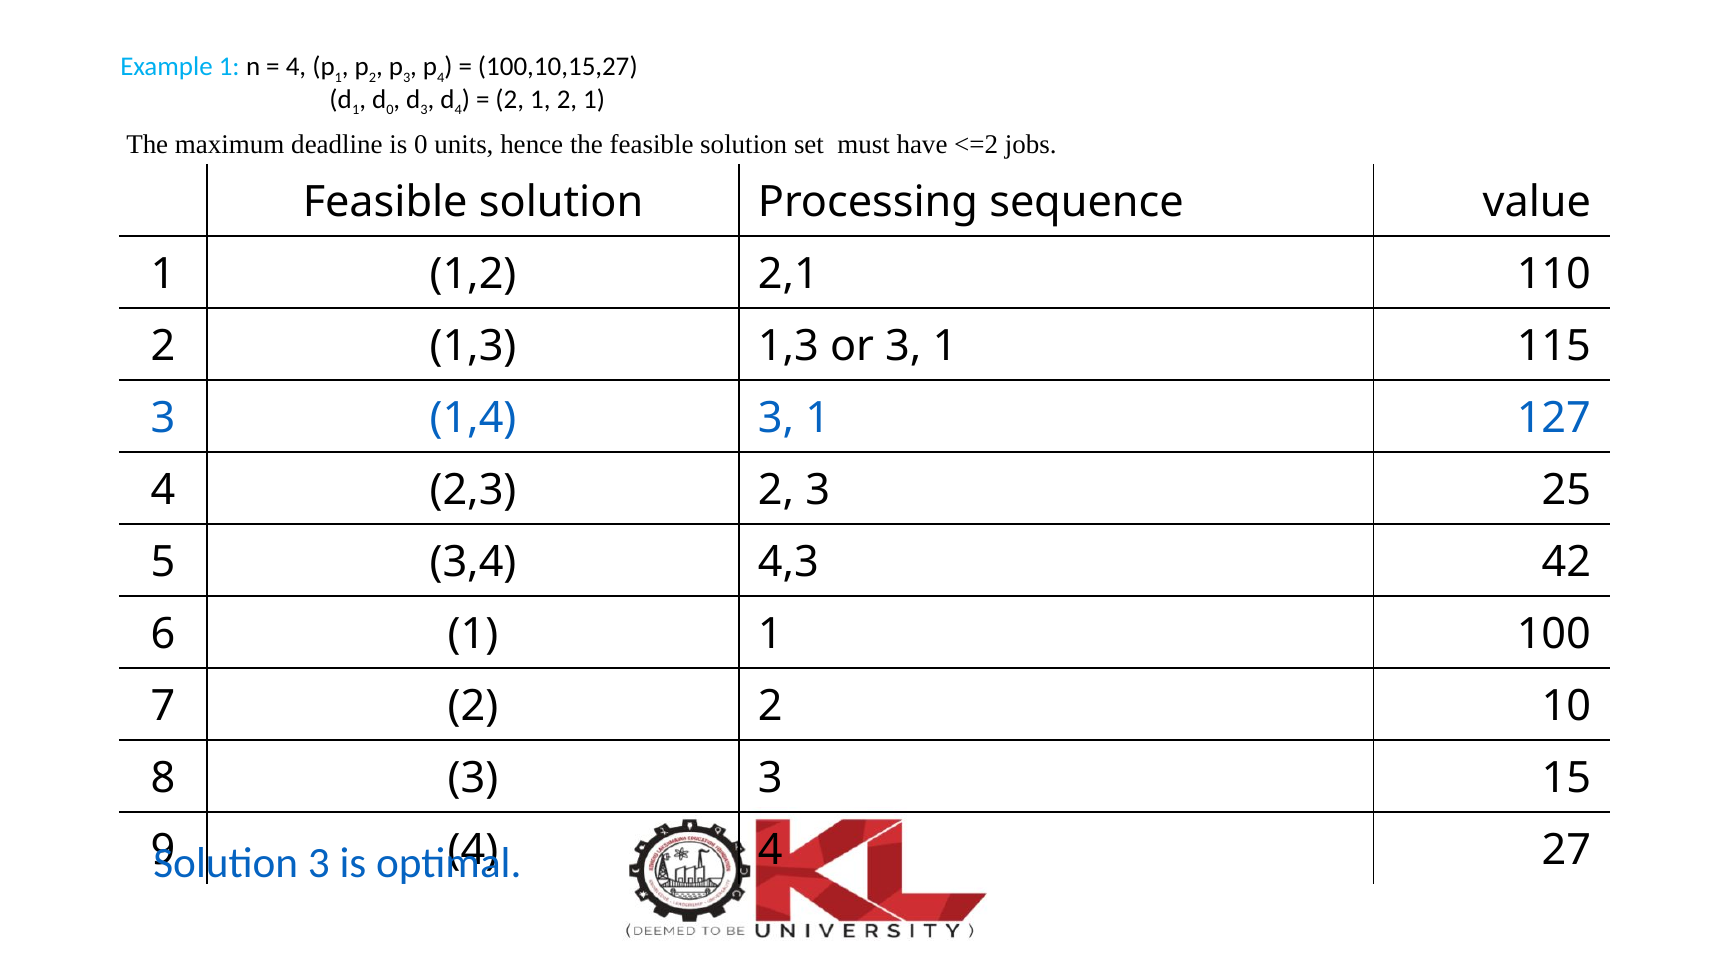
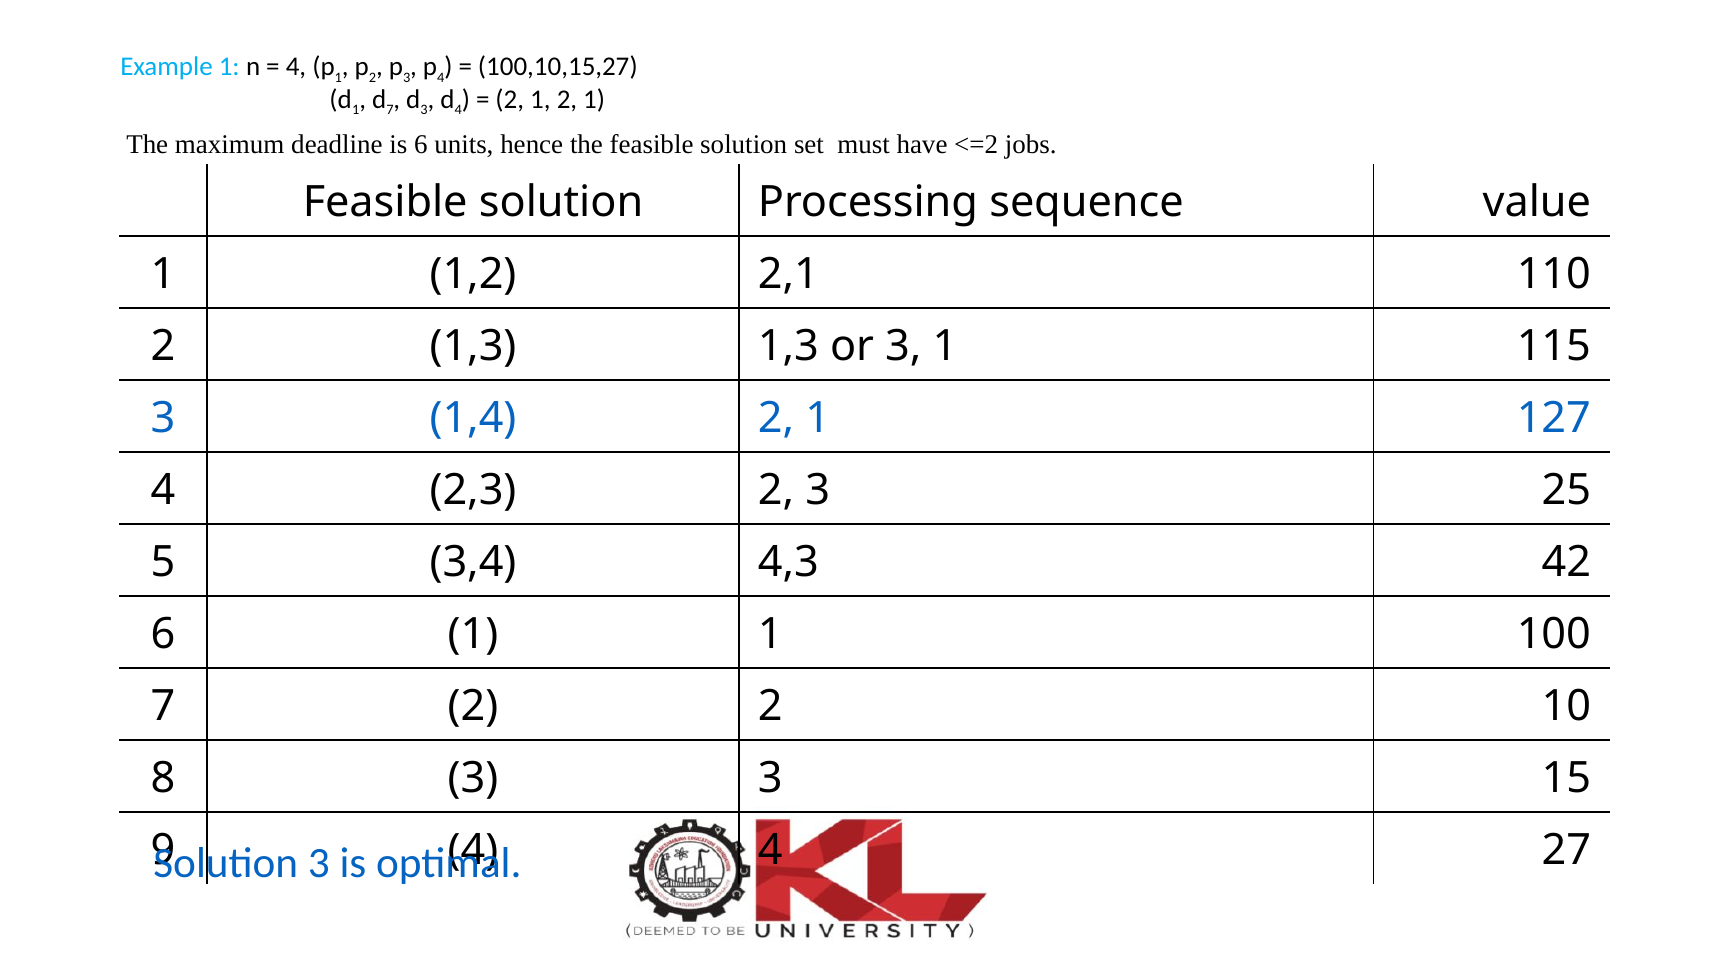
0: 0 -> 7 (390, 110)
is 0: 0 -> 6 (421, 145)
1,4 3: 3 -> 2 (776, 418)
